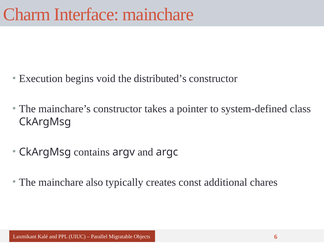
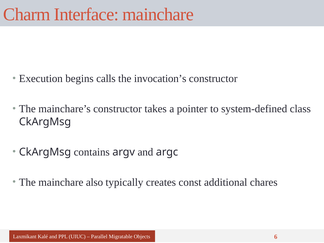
void: void -> calls (106, 79)
distributed’s: distributed’s -> invocation’s (160, 79)
